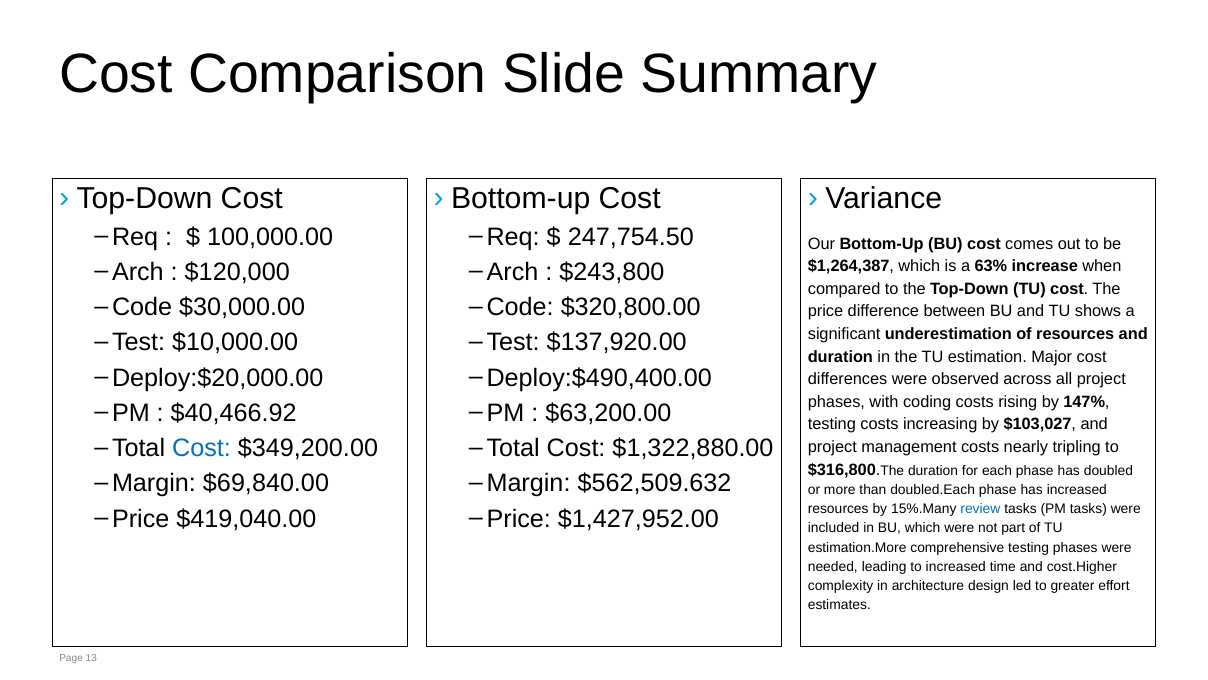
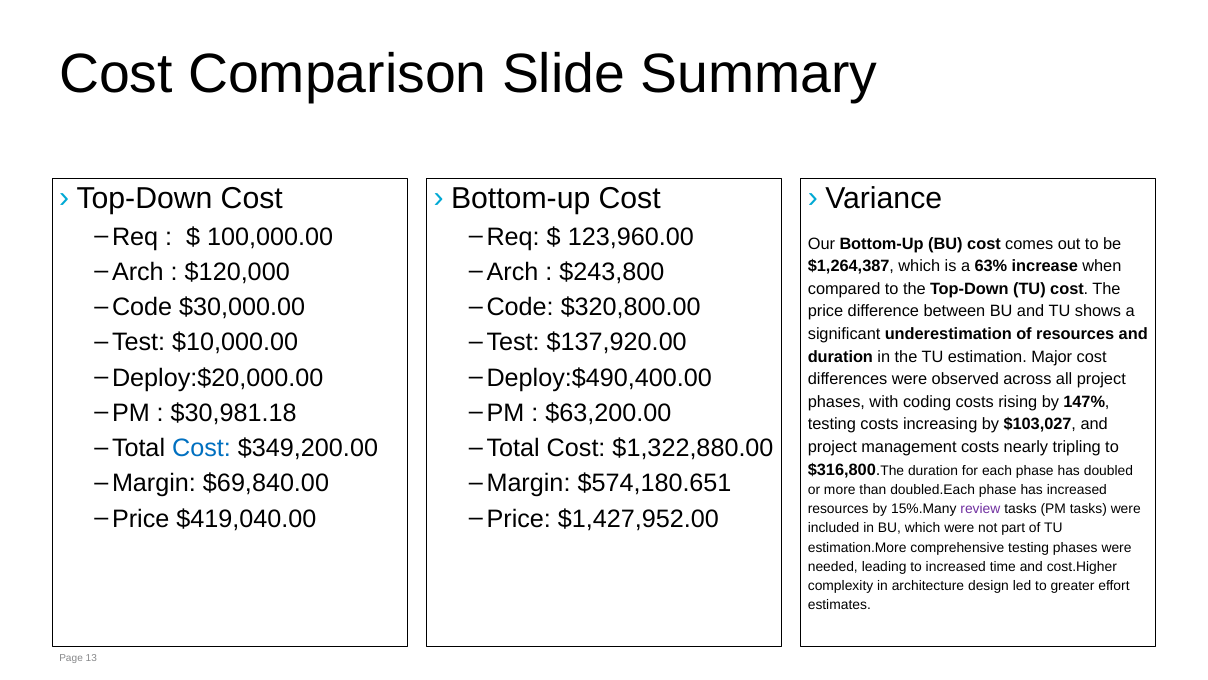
247,754.50: 247,754.50 -> 123,960.00 (631, 237)
$40,466.92: $40,466.92 -> $30,981.18 (234, 413)
$562,509.632: $562,509.632 -> $574,180.651 (655, 483)
review colour: blue -> purple (980, 509)
